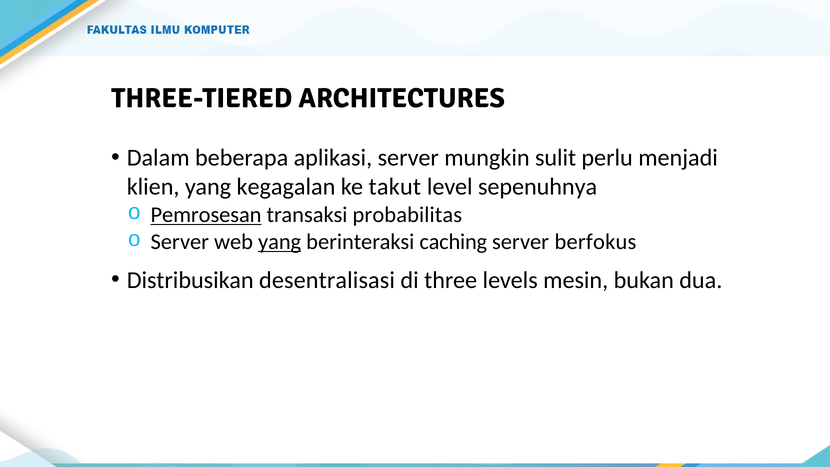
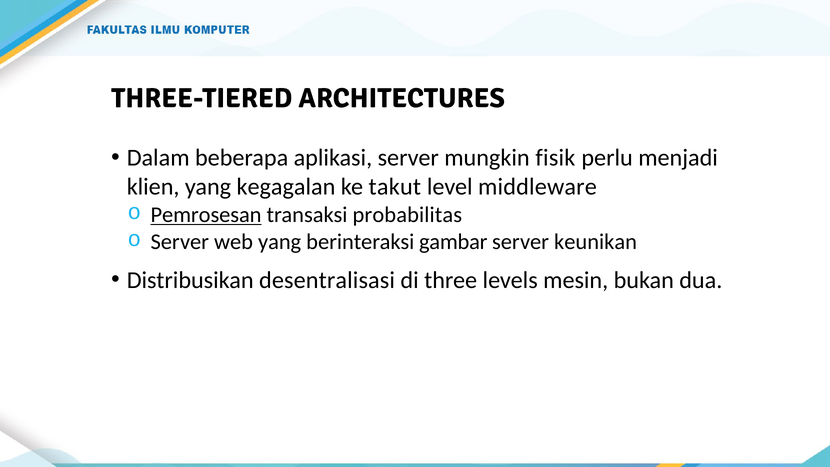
sulit: sulit -> fisik (555, 158)
sepenuhnya: sepenuhnya -> middleware (537, 187)
yang underline: present -> none (280, 242)
caching: caching -> gambar (453, 242)
berfokus: berfokus -> keunikan (596, 242)
